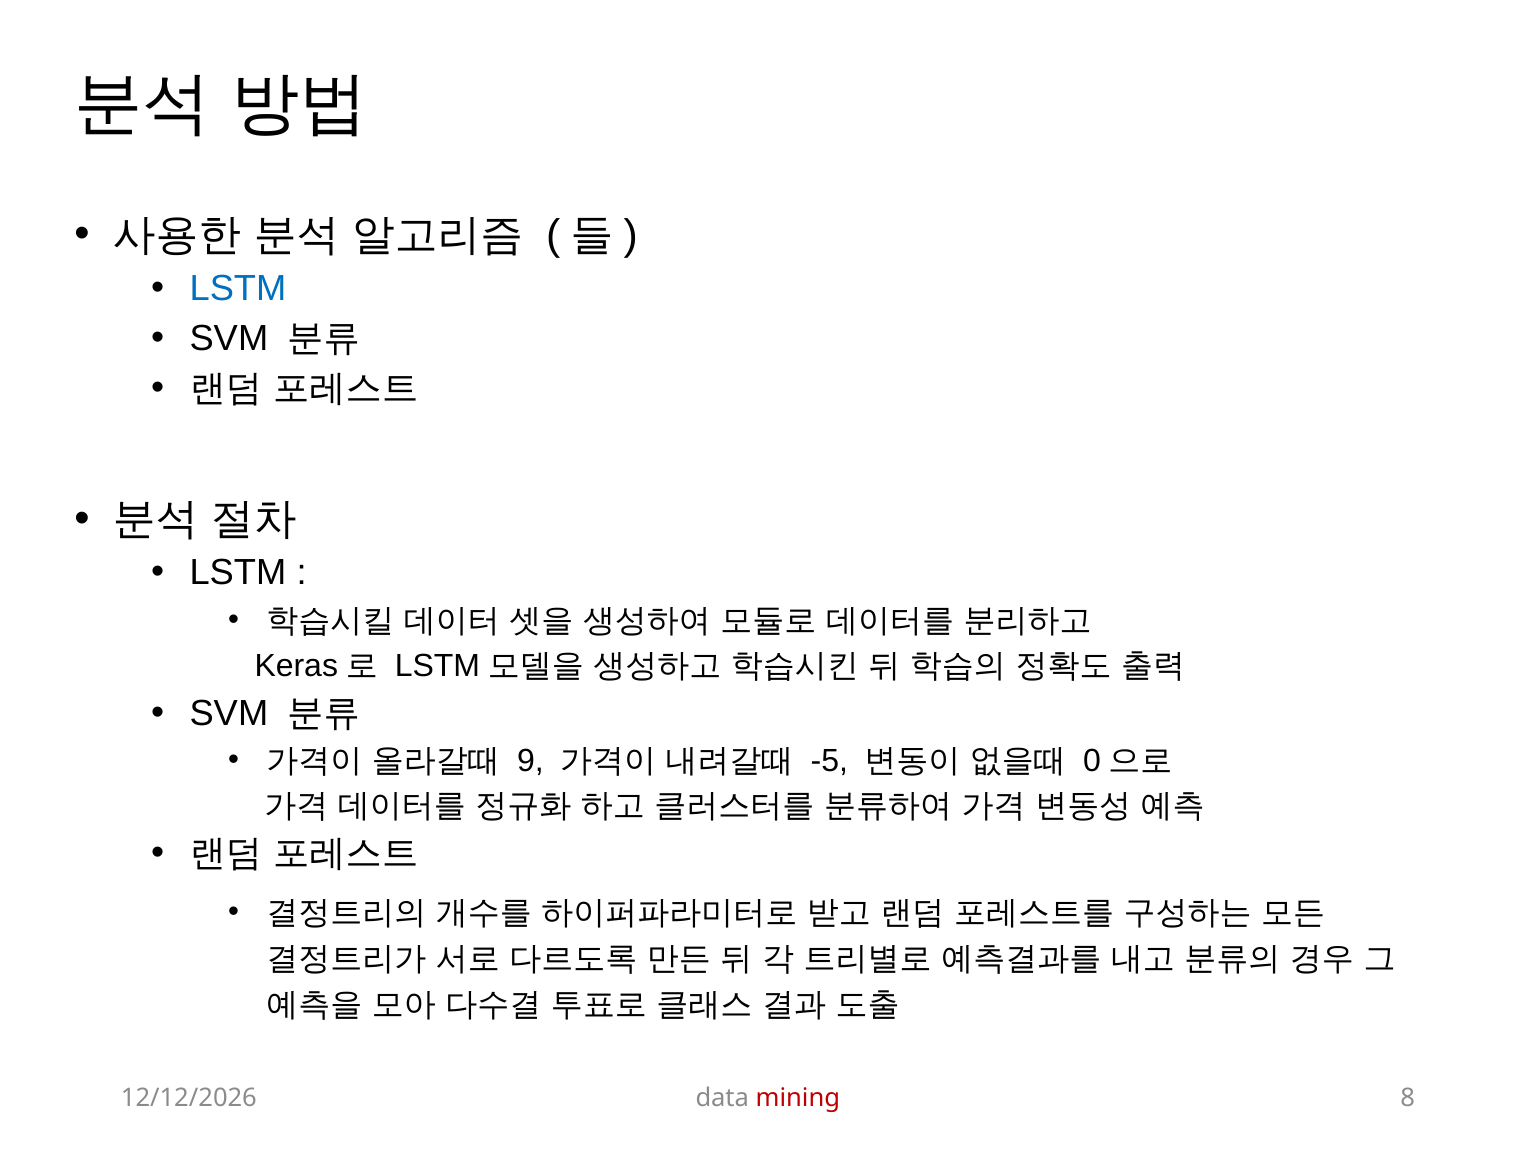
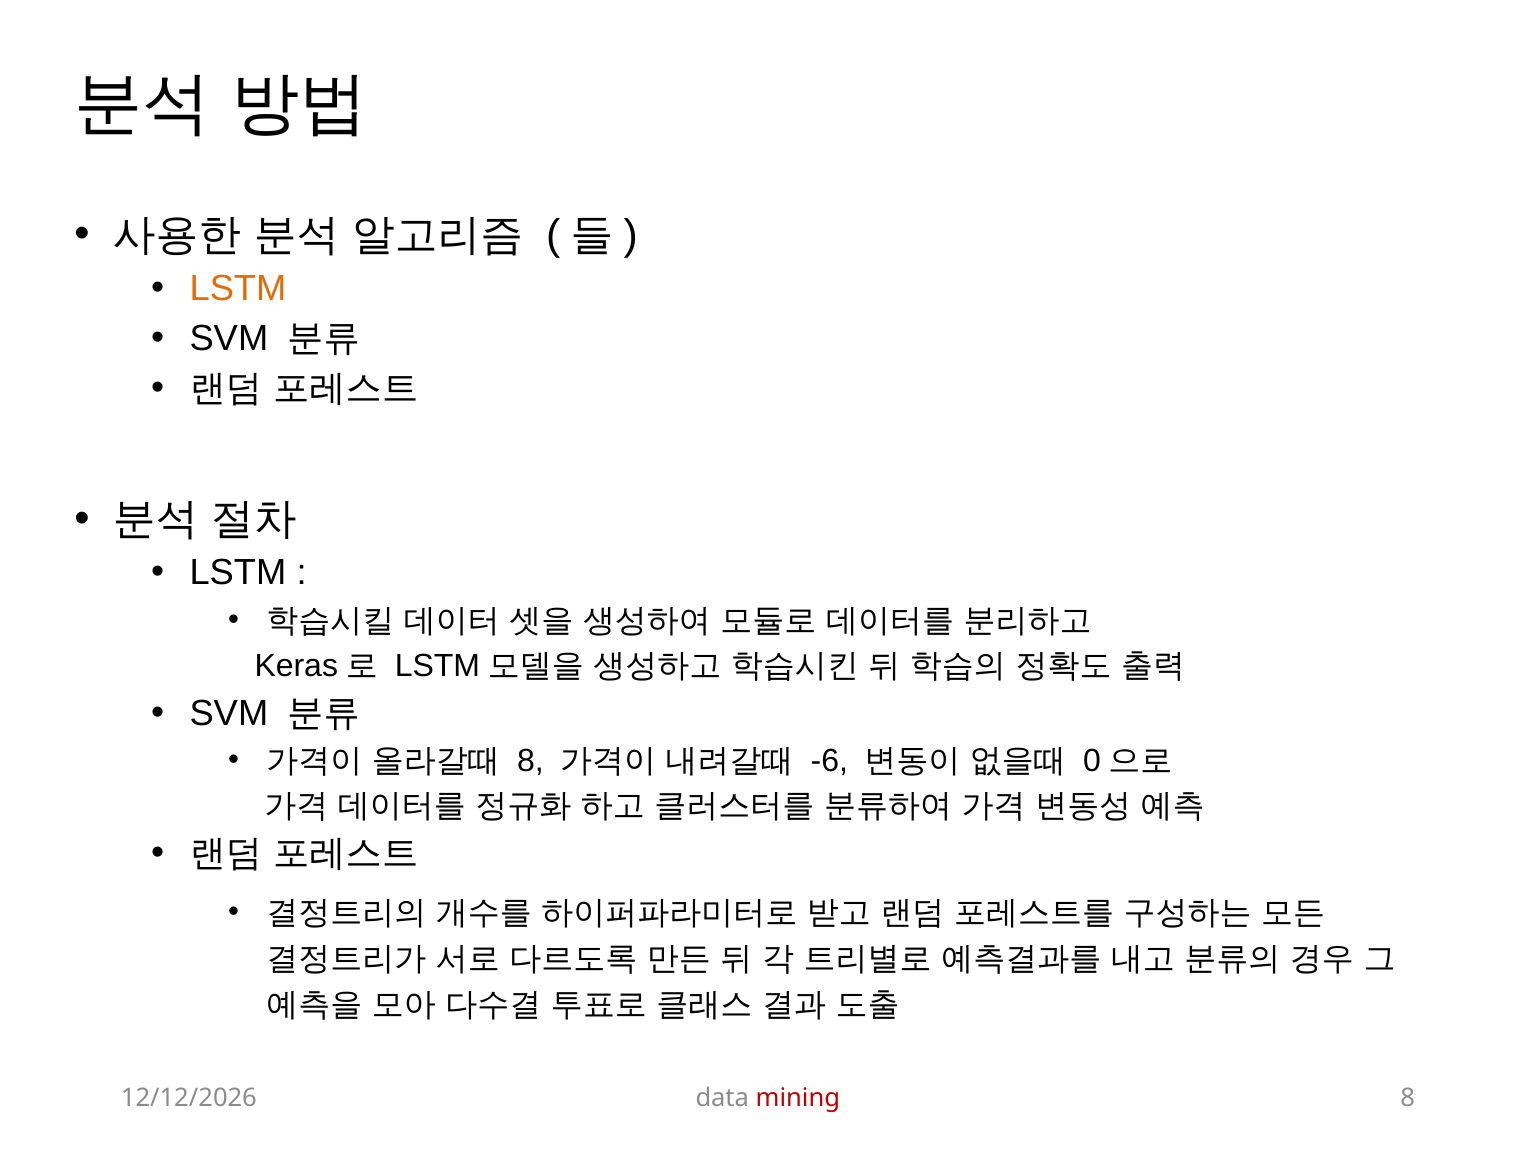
LSTM colour: blue -> orange (238, 289)
9: 9 -> 8 (530, 761)
-5: -5 -> -6 (829, 761)
